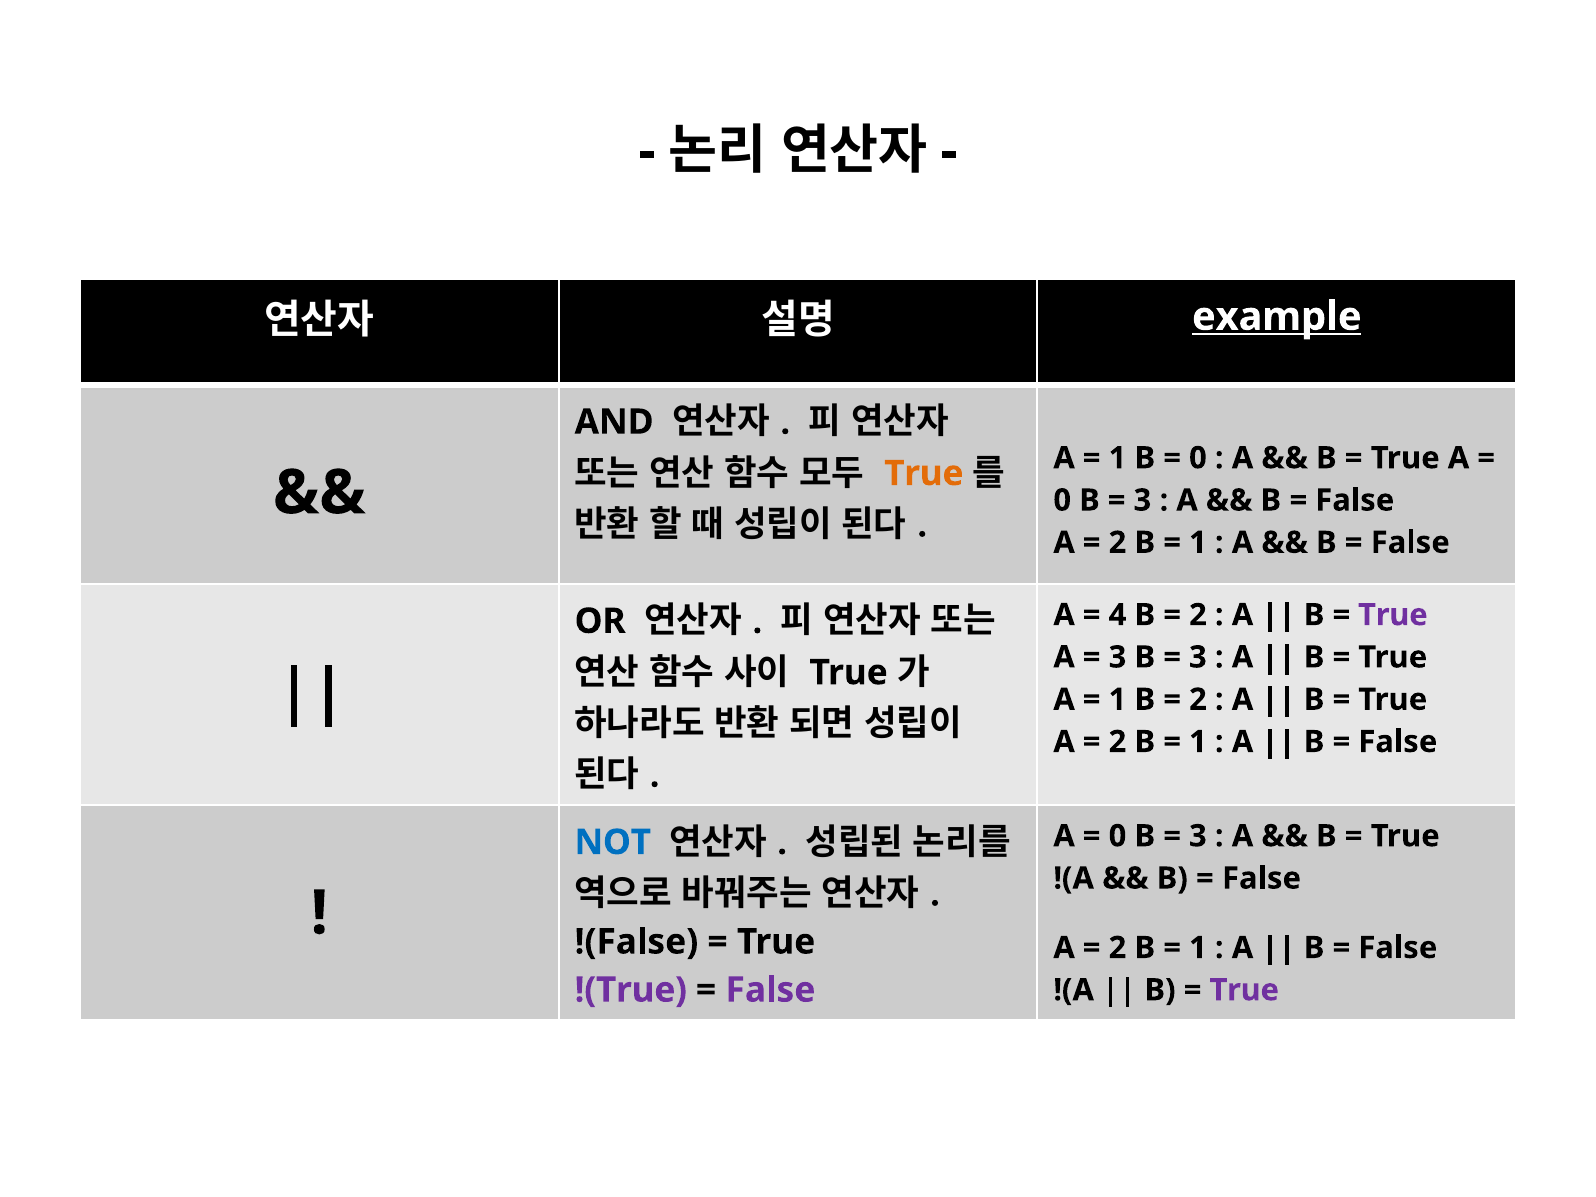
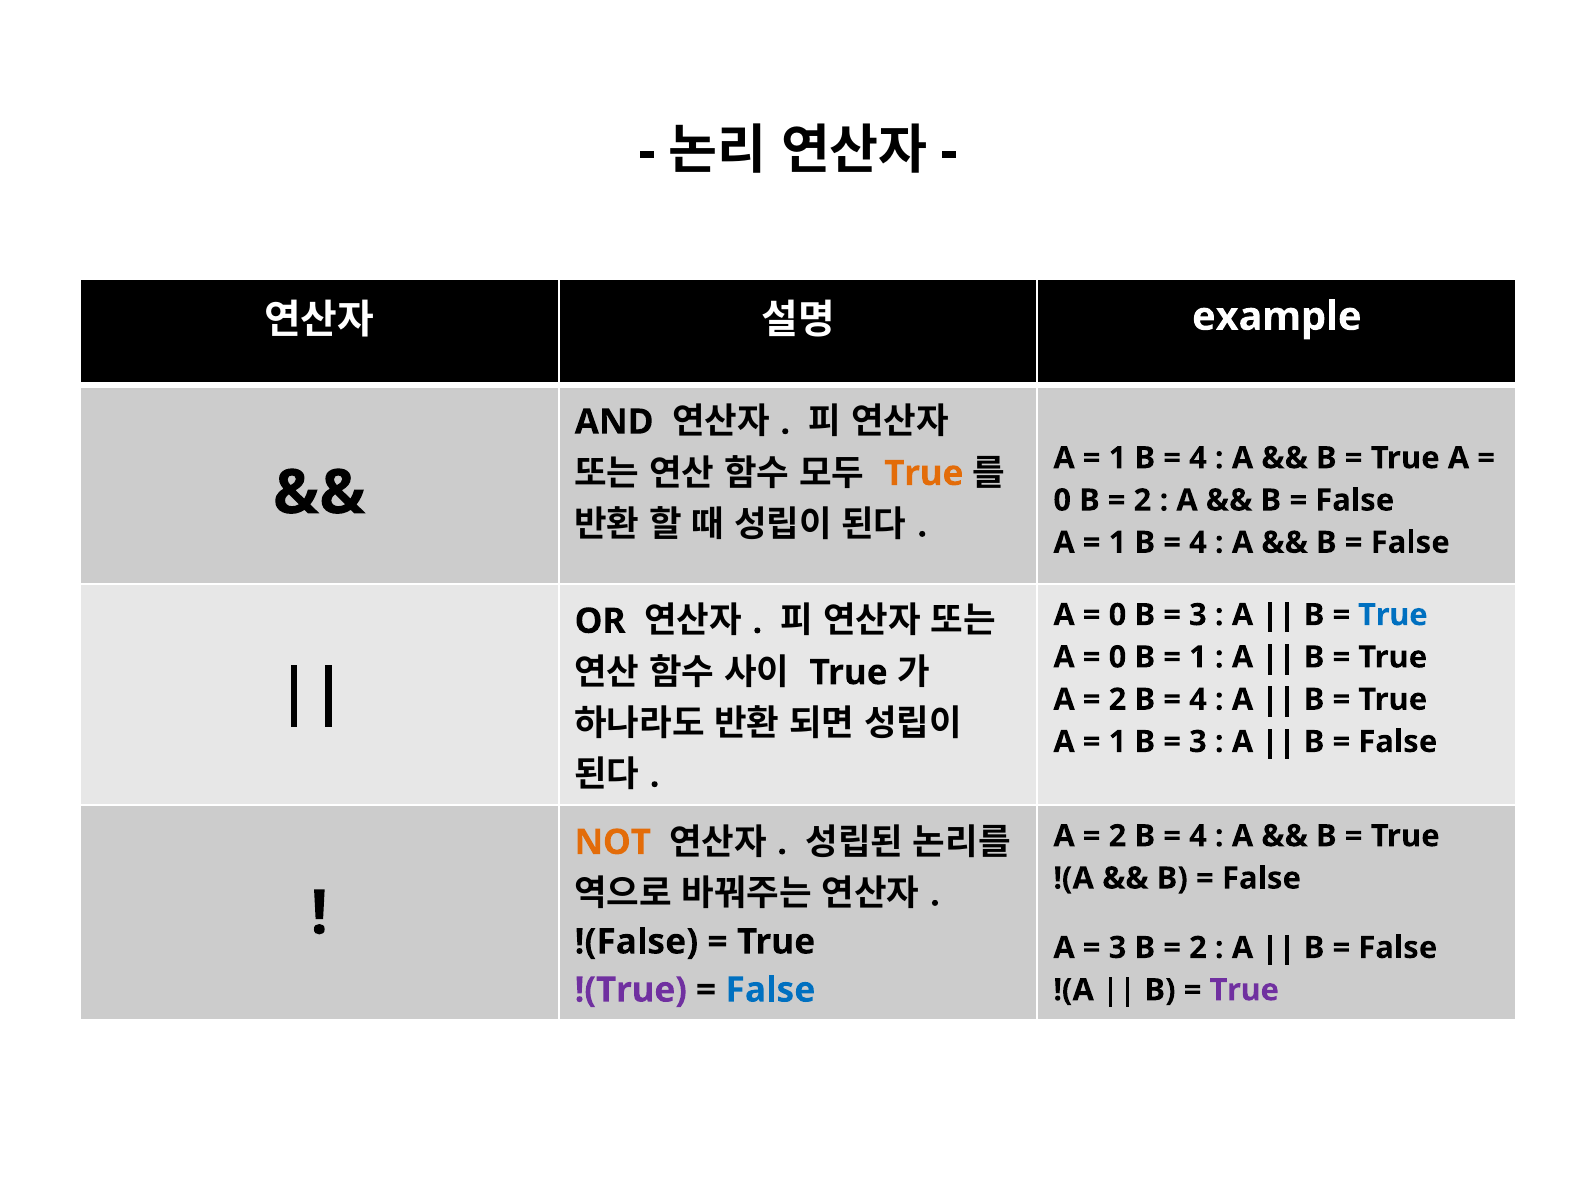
example underline: present -> none (1277, 317)
0: 0 -> 4 (1198, 458)
3: 3 -> 2 (1142, 500)
2: 2 -> 1 (1118, 543)
1: 1 -> 4 (1198, 543)
4: 4 -> 0 (1118, 615)
2: 2 -> 3 (1198, 615)
True colour: purple -> blue (1393, 615)
3: 3 -> 0 (1118, 657)
3: 3 -> 1 (1198, 657)
1: 1 -> 2 (1118, 700)
2: 2 -> 4 (1198, 700)
2: 2 -> 1 (1118, 742)
1: 1 -> 3 (1198, 742)
0: 0 -> 2 (1118, 836)
3: 3 -> 4 (1198, 836)
NOT colour: blue -> orange (613, 842)
2: 2 -> 3 (1118, 948)
1: 1 -> 2 (1198, 948)
False colour: purple -> blue (770, 990)
